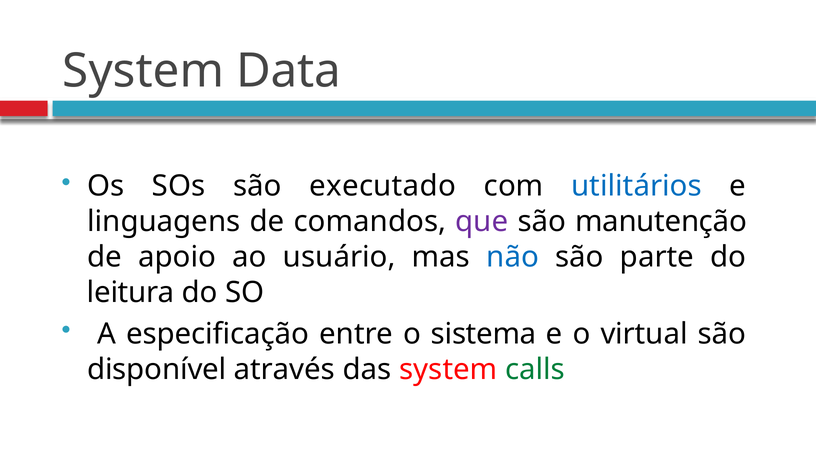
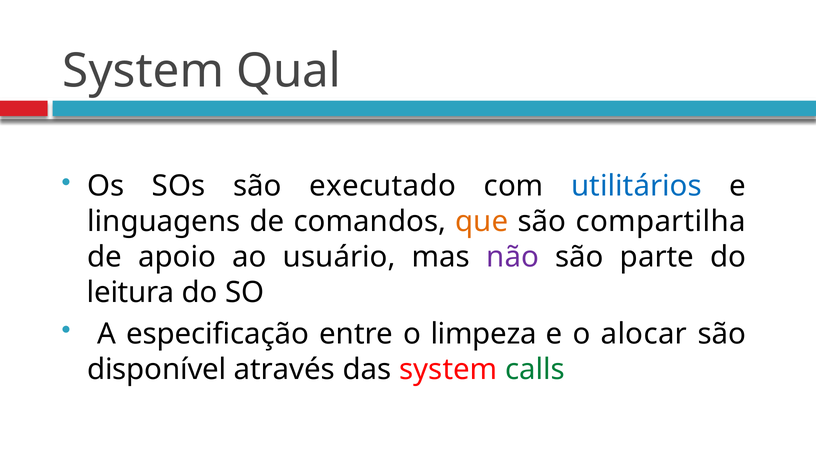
Data: Data -> Qual (289, 71)
que colour: purple -> orange (482, 222)
manutenção: manutenção -> compartilha (661, 222)
não colour: blue -> purple (513, 257)
sistema: sistema -> limpeza (484, 334)
virtual: virtual -> alocar (644, 334)
